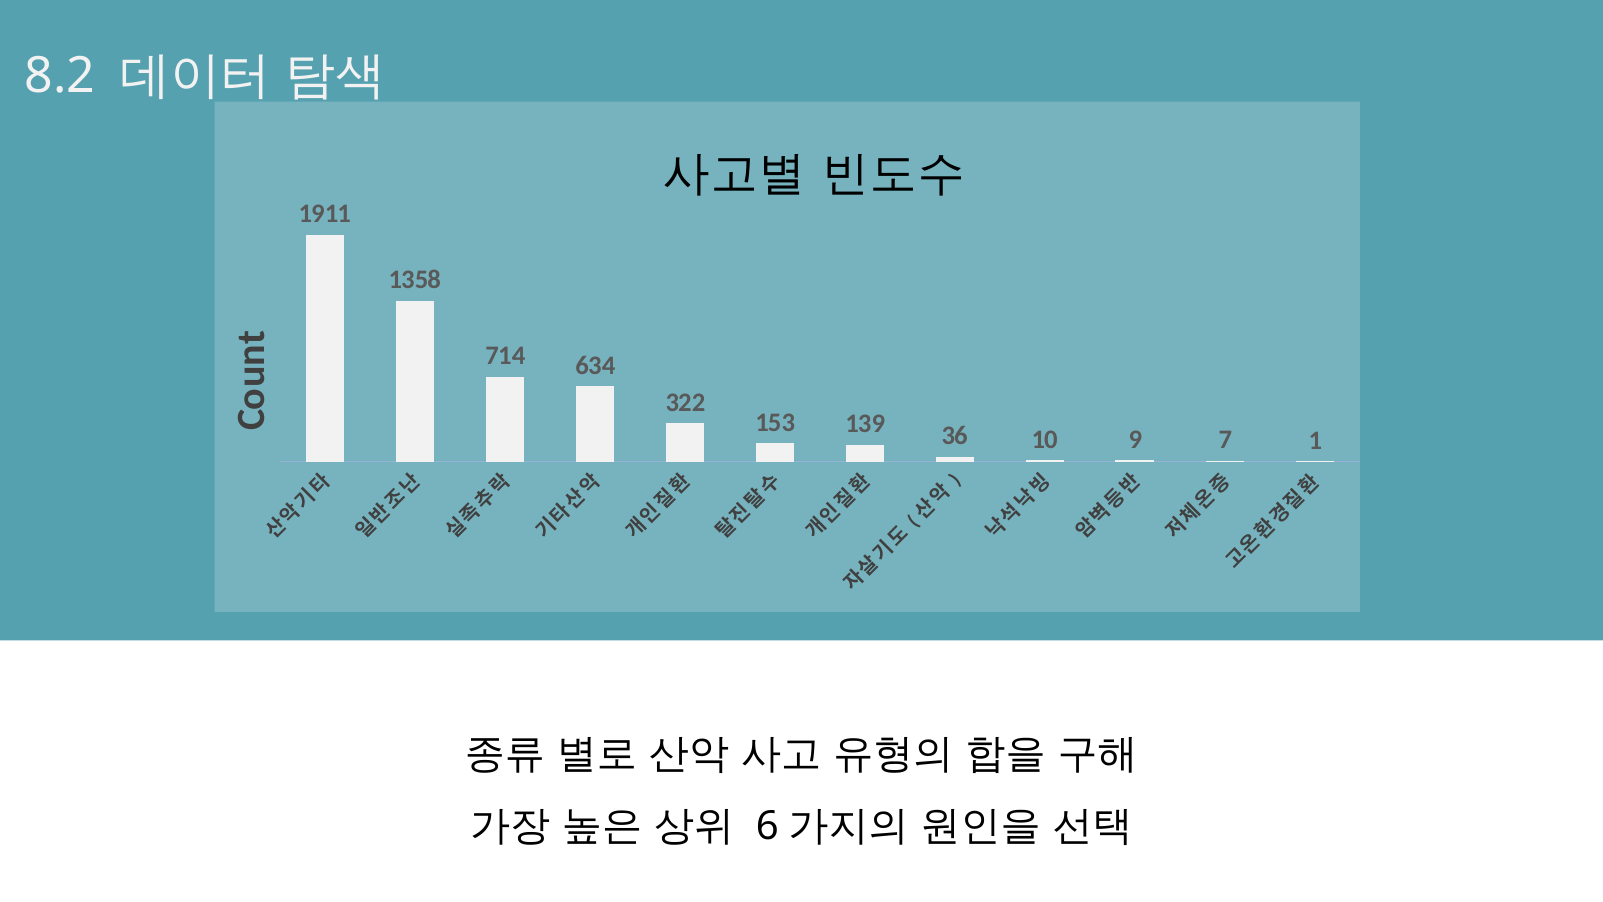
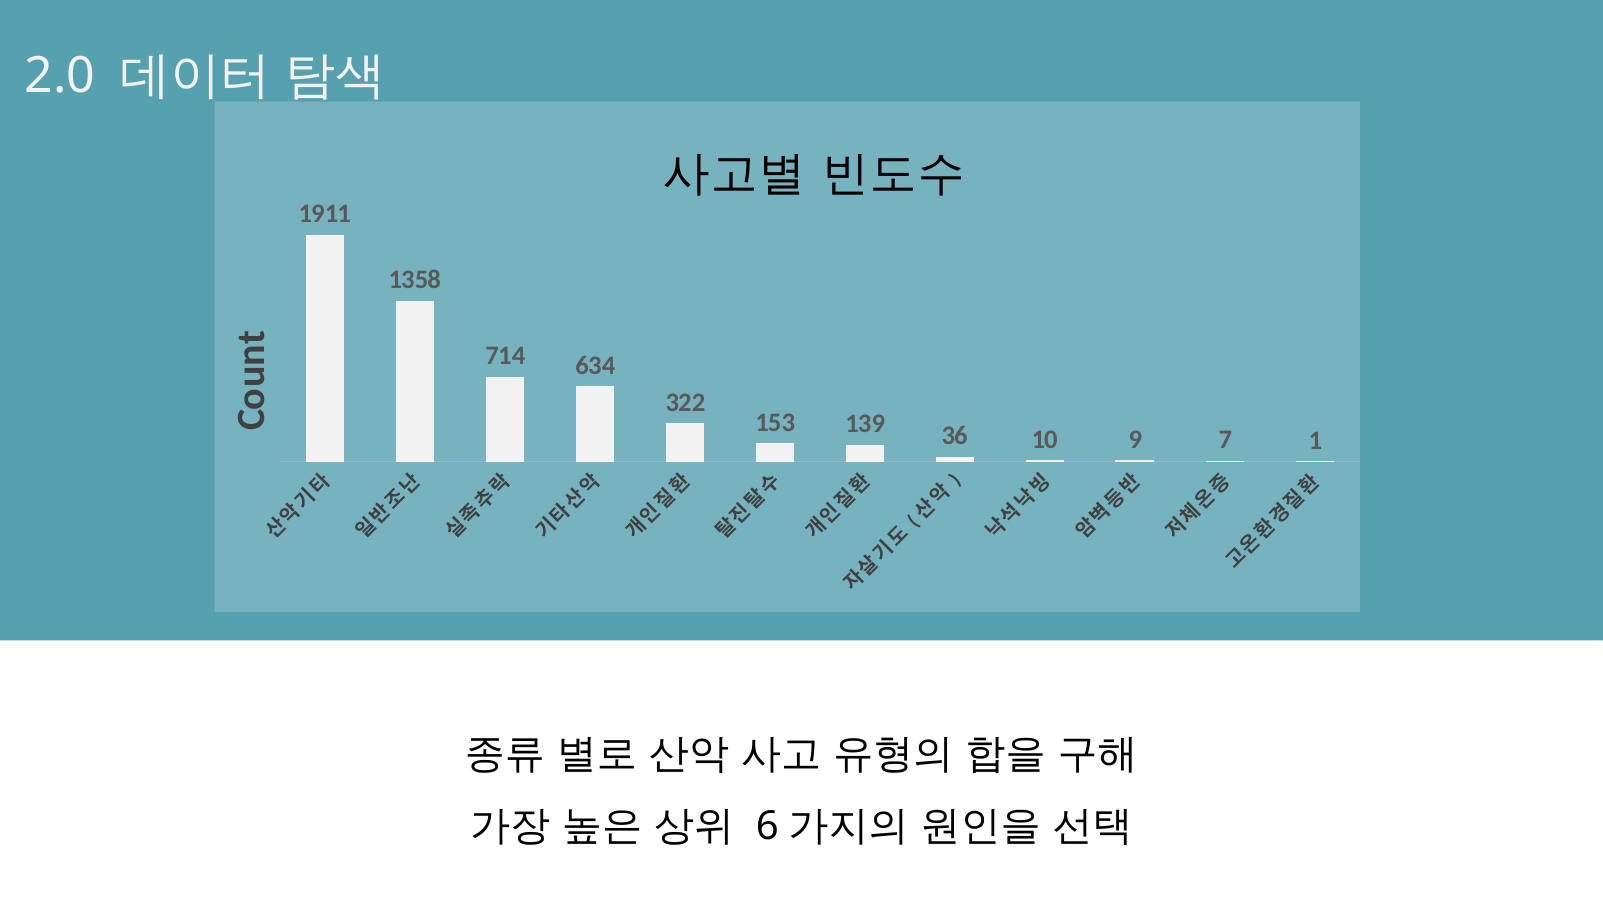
8.2: 8.2 -> 2.0 (60, 75)
